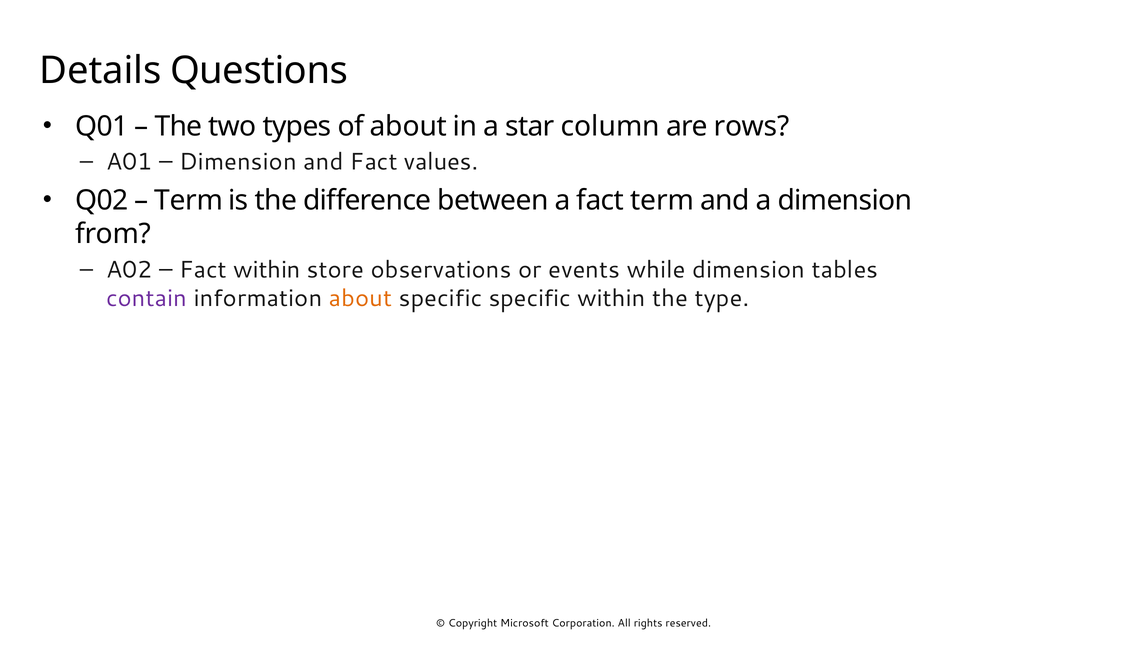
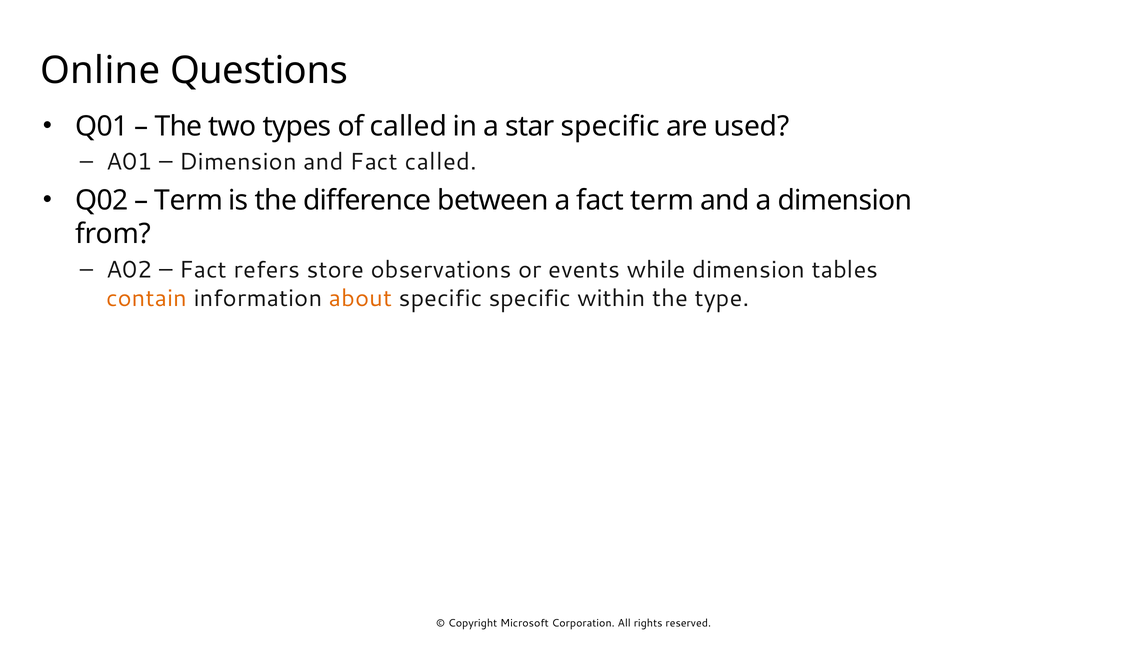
Details: Details -> Online (100, 70)
of about: about -> called (408, 126)
star column: column -> specific (610, 126)
rows: rows -> used (752, 126)
Fact values: values -> called (441, 162)
Fact within: within -> refers (267, 270)
contain colour: purple -> orange (147, 299)
